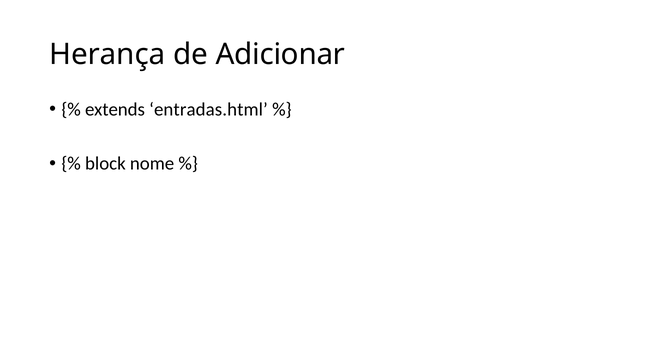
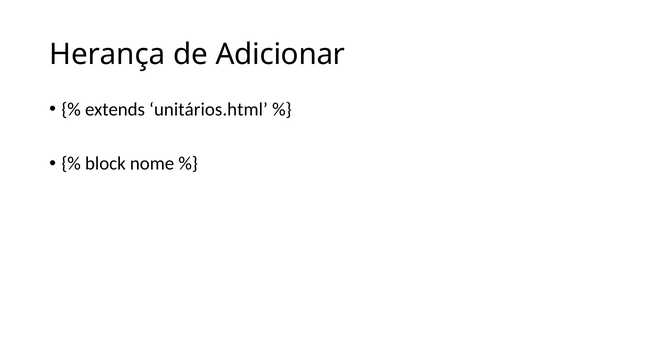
entradas.html: entradas.html -> unitários.html (209, 109)
